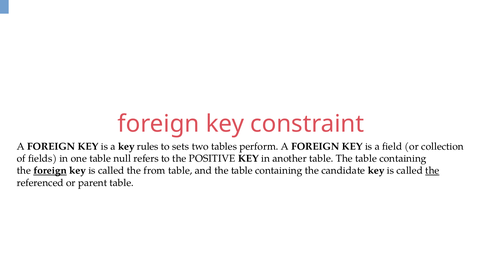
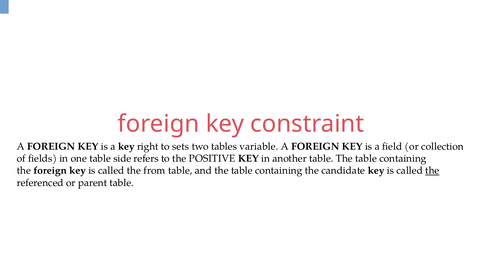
rules: rules -> right (148, 147)
perform: perform -> variable (259, 147)
null: null -> side (122, 159)
foreign underline: present -> none (50, 171)
